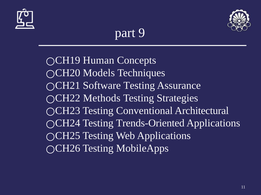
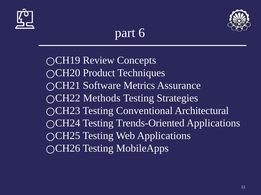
9: 9 -> 6 (142, 33)
Human: Human -> Review (99, 61)
Models: Models -> Product (99, 73)
Software Testing: Testing -> Metrics (139, 86)
